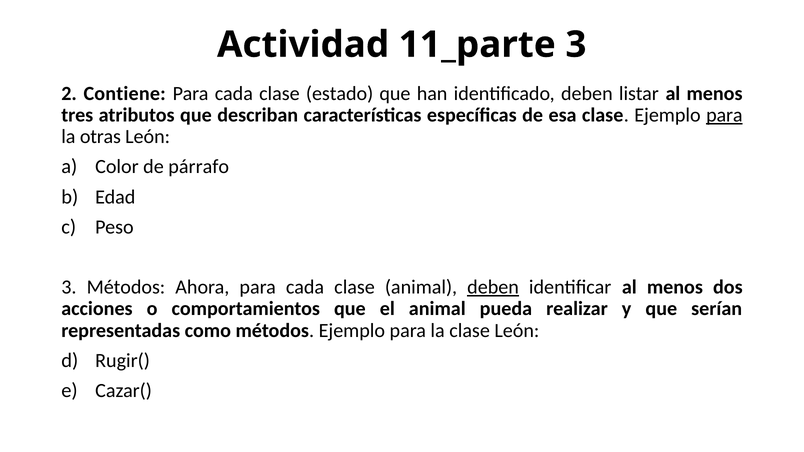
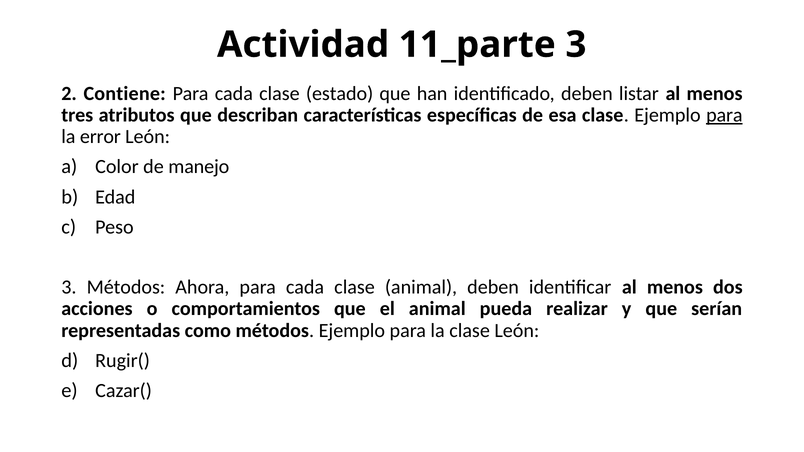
otras: otras -> error (100, 137)
párrafo: párrafo -> manejo (199, 167)
deben underline: present -> none (493, 287)
